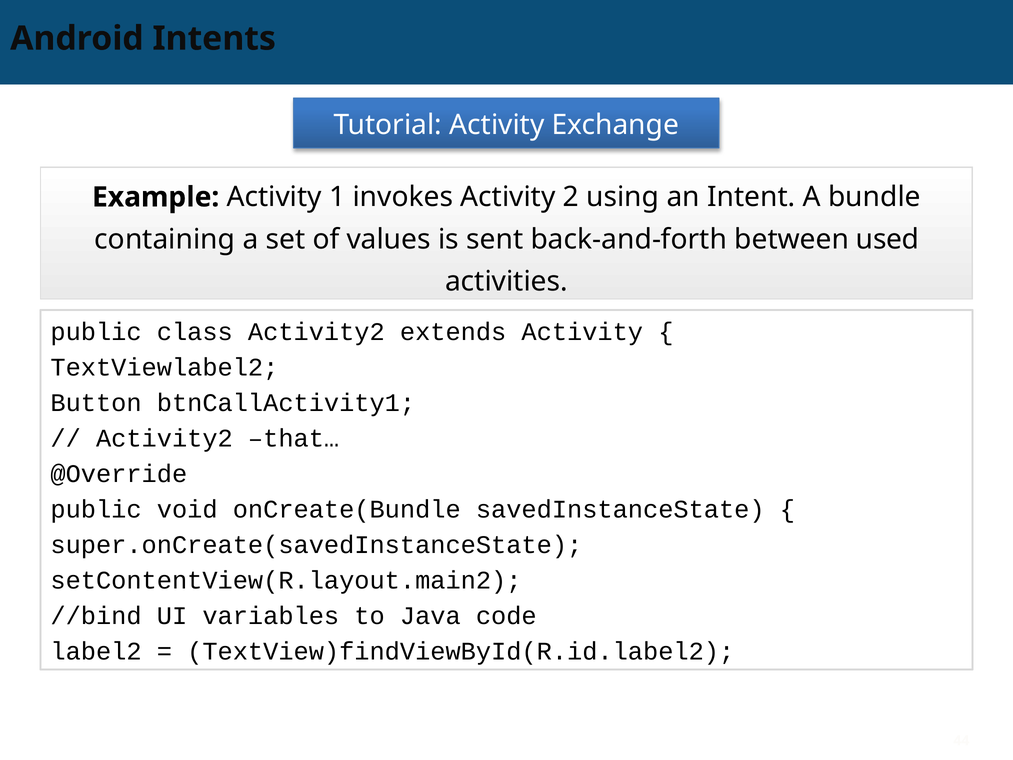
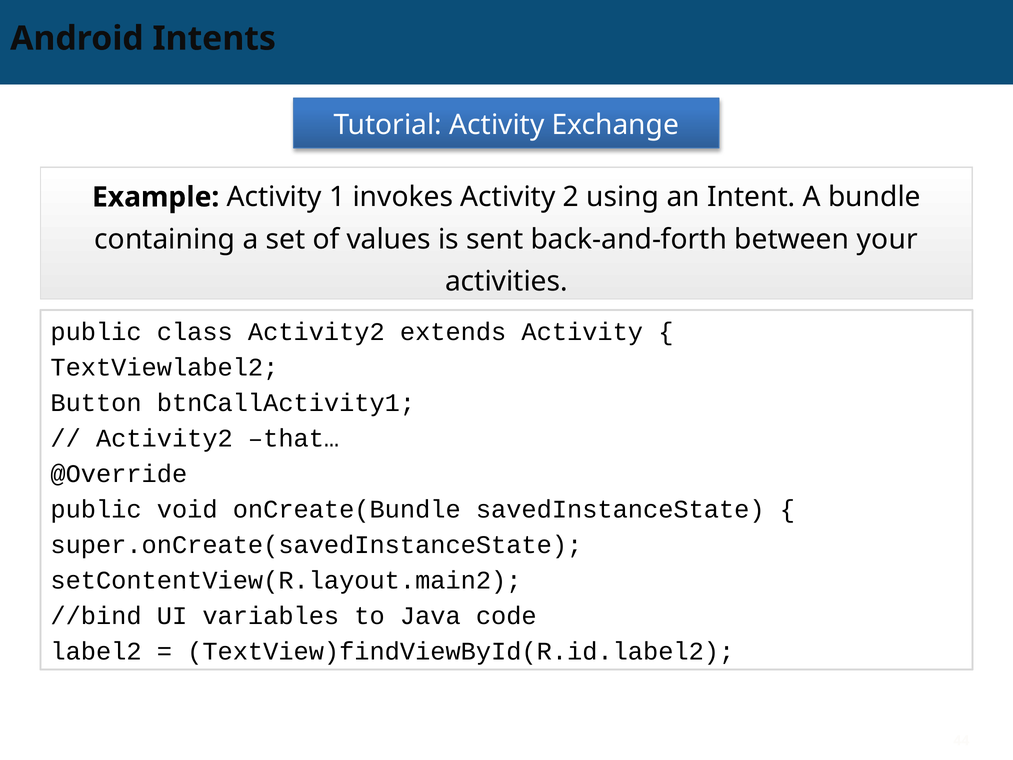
used: used -> your (887, 239)
